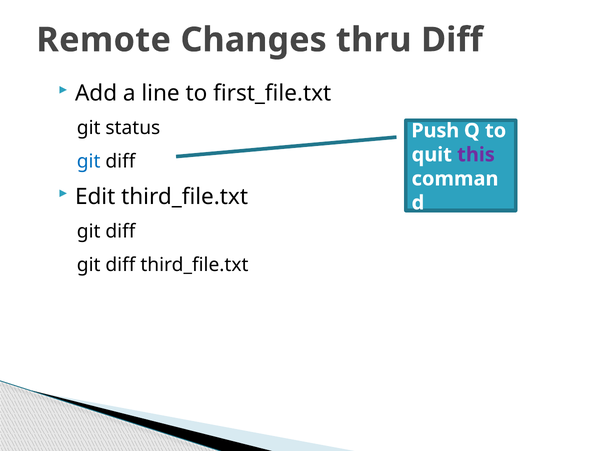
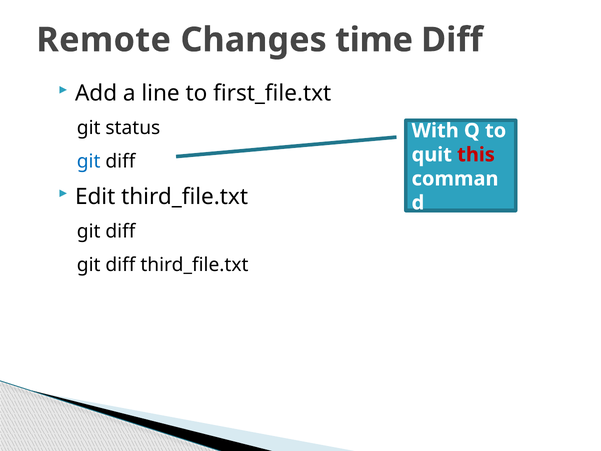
thru: thru -> time (374, 40)
Push: Push -> With (435, 131)
this colour: purple -> red (476, 155)
